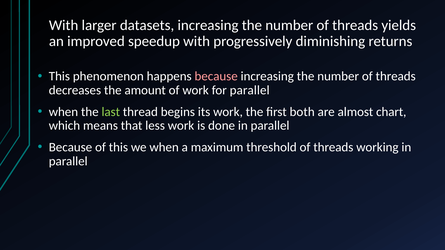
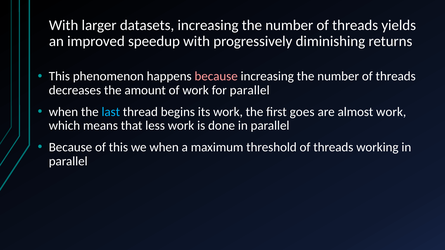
last colour: light green -> light blue (111, 112)
both: both -> goes (302, 112)
almost chart: chart -> work (391, 112)
